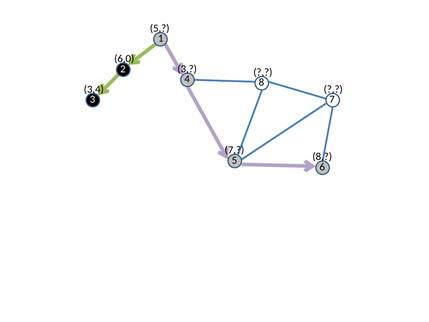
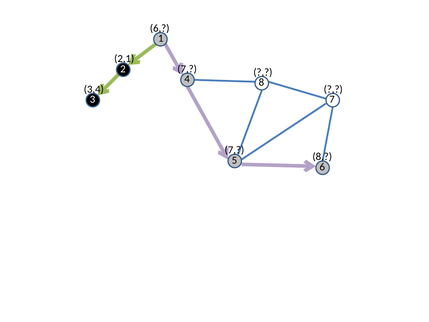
5: 5 -> 6 (160, 28)
6,0: 6,0 -> 2,1 (124, 59)
3: 3 -> 7 (187, 69)
